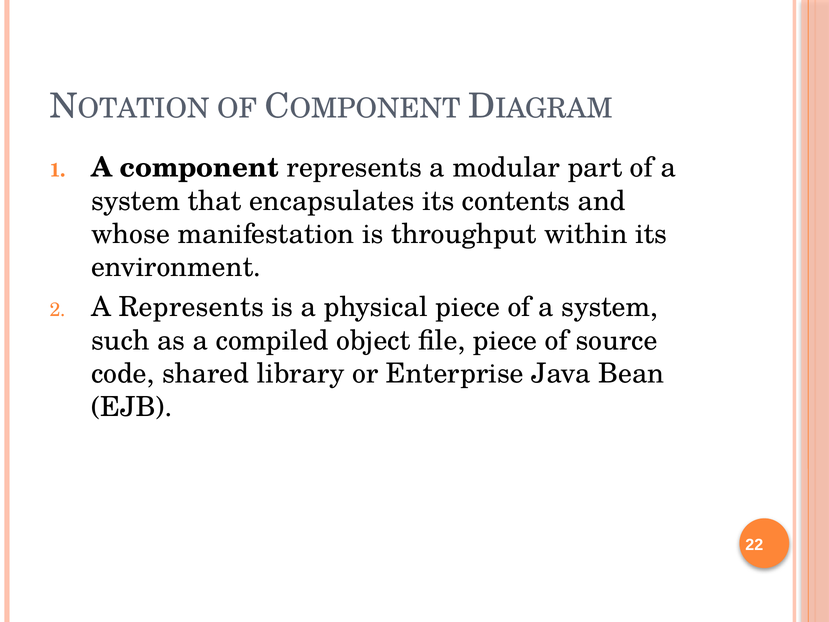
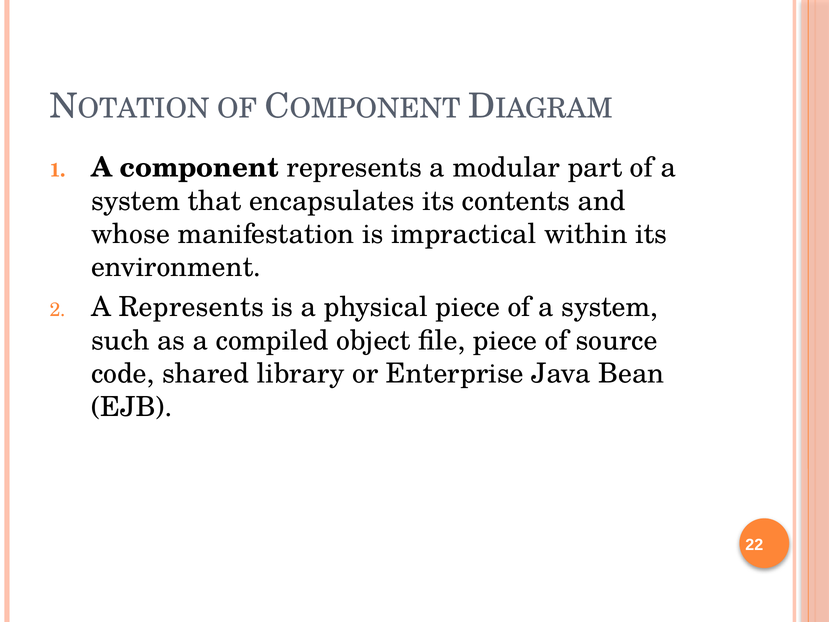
throughput: throughput -> impractical (464, 234)
